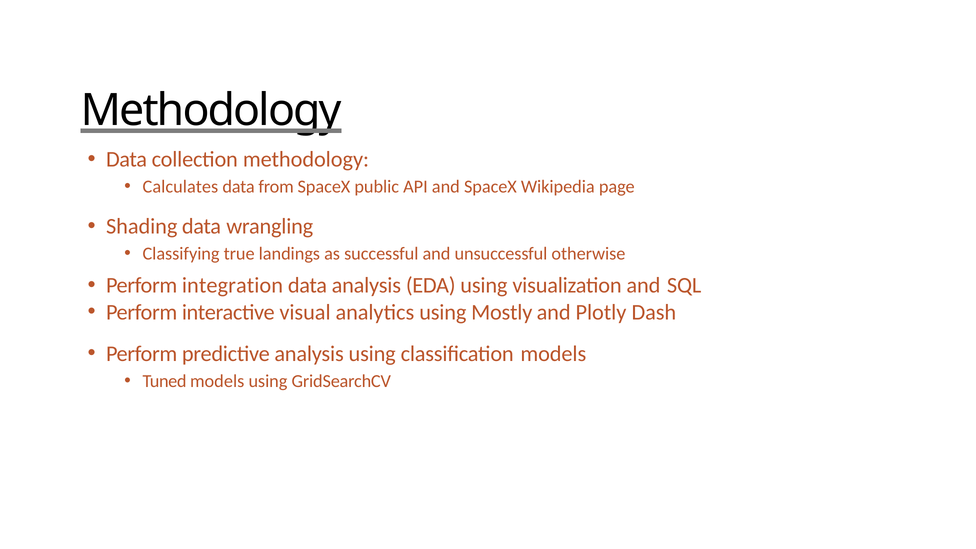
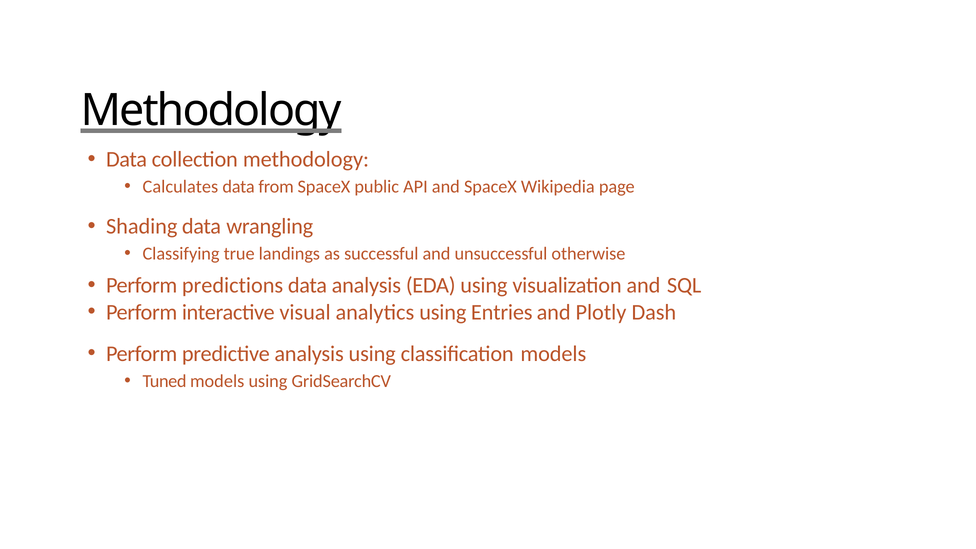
integration: integration -> predictions (233, 285)
Mostly: Mostly -> Entries (502, 312)
